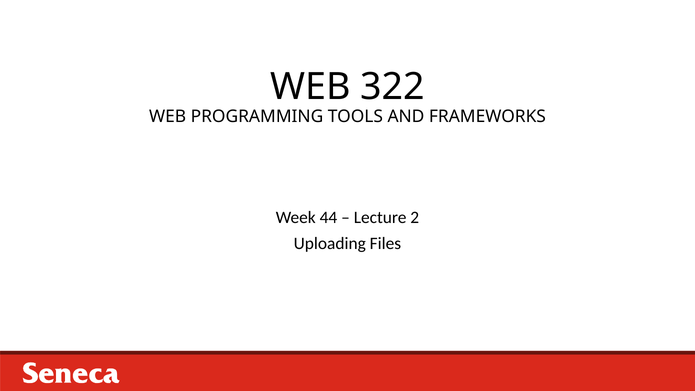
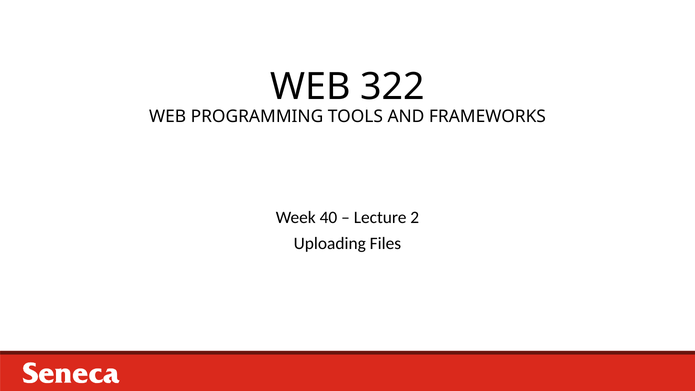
44: 44 -> 40 (328, 217)
